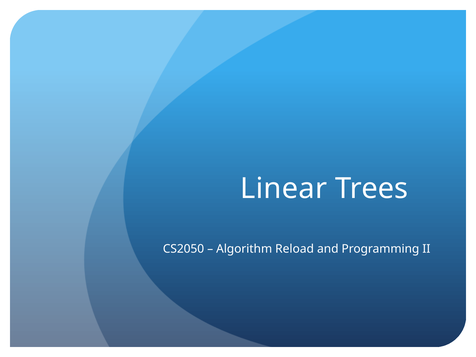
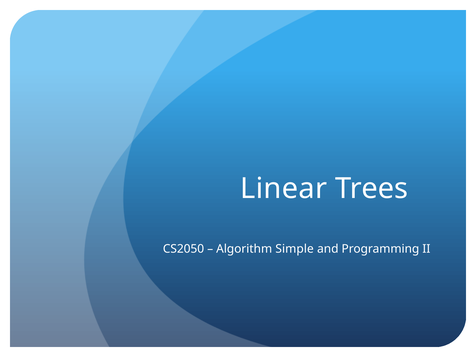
Reload: Reload -> Simple (295, 249)
